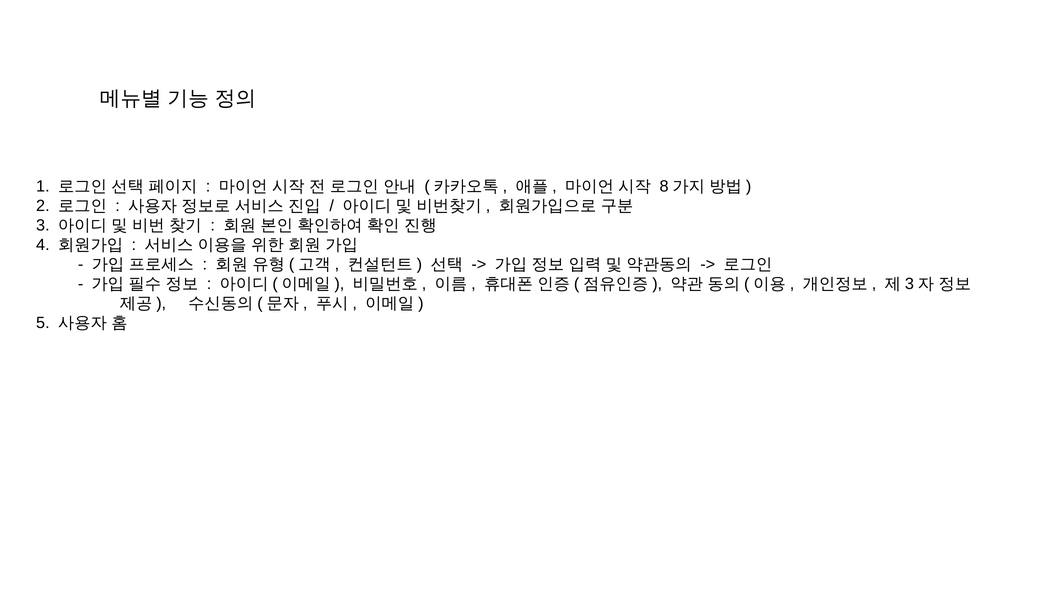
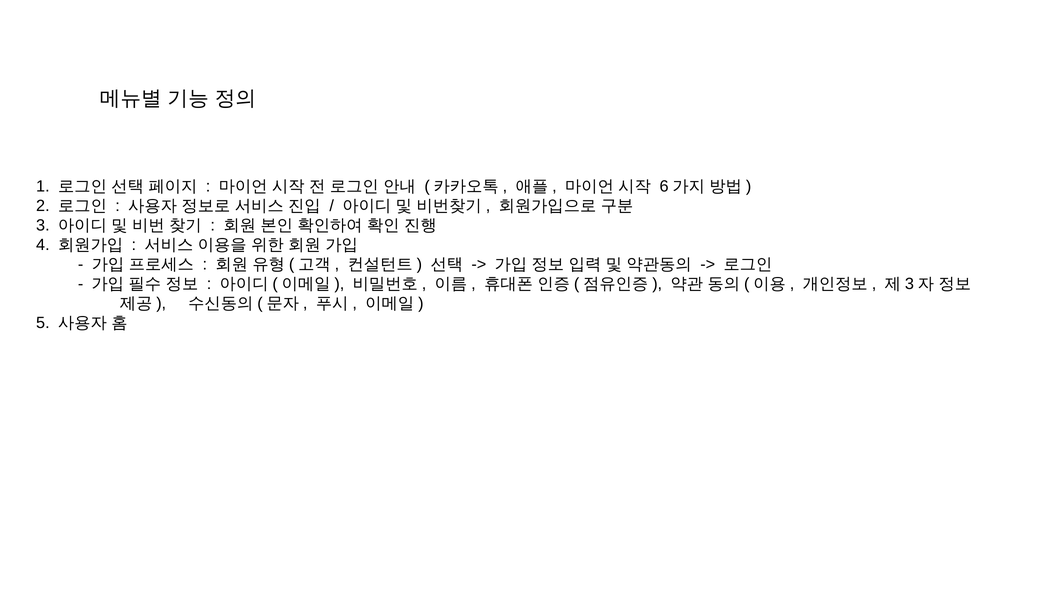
8: 8 -> 6 (664, 186)
